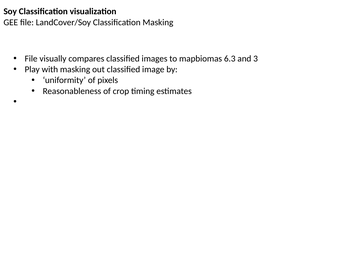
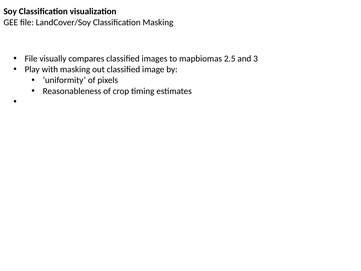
6.3: 6.3 -> 2.5 (230, 59)
